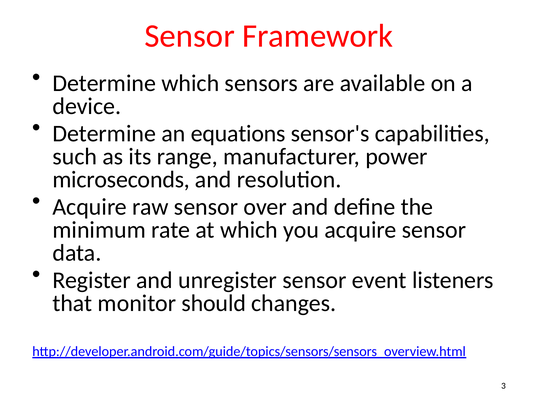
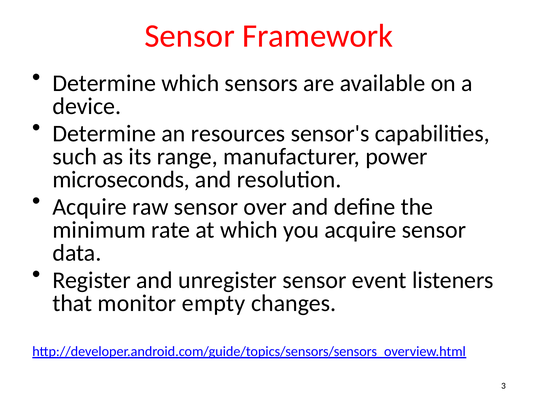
equations: equations -> resources (238, 133)
should: should -> empty (214, 303)
